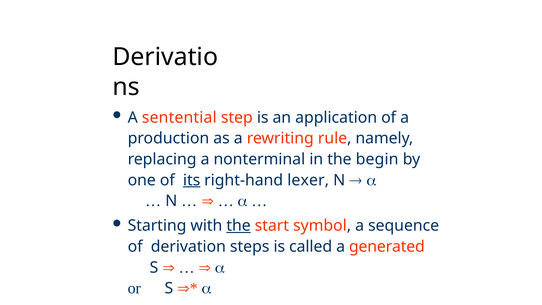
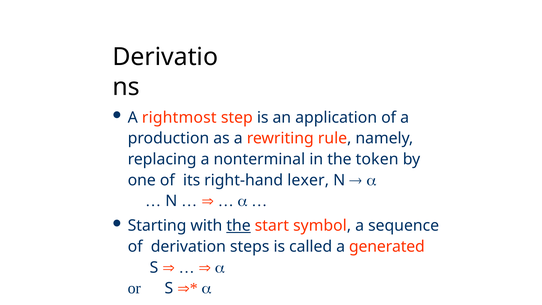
sentential: sentential -> rightmost (179, 117)
begin: begin -> token (377, 159)
its underline: present -> none (192, 180)
